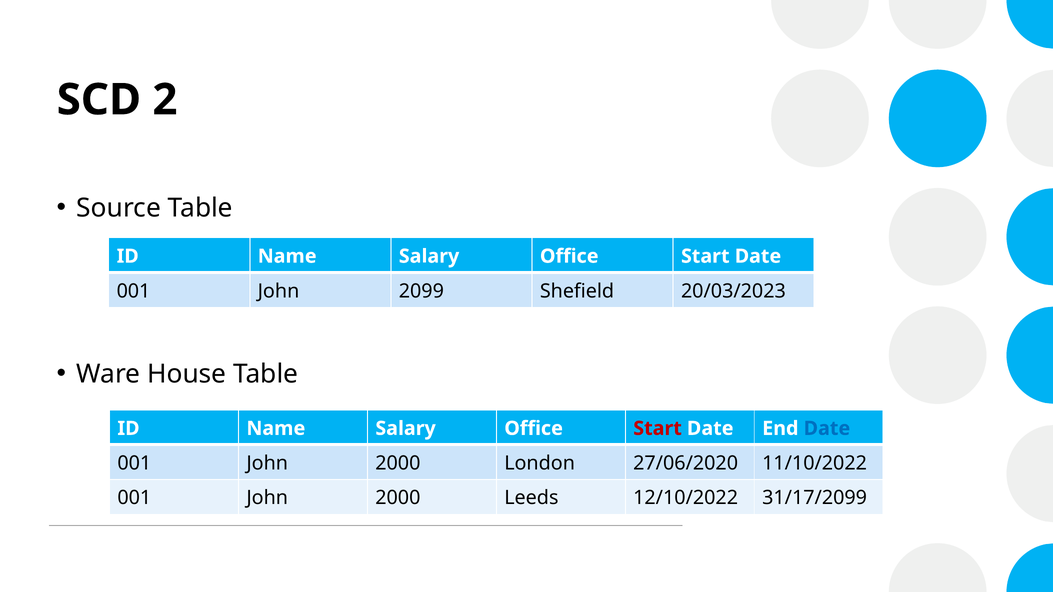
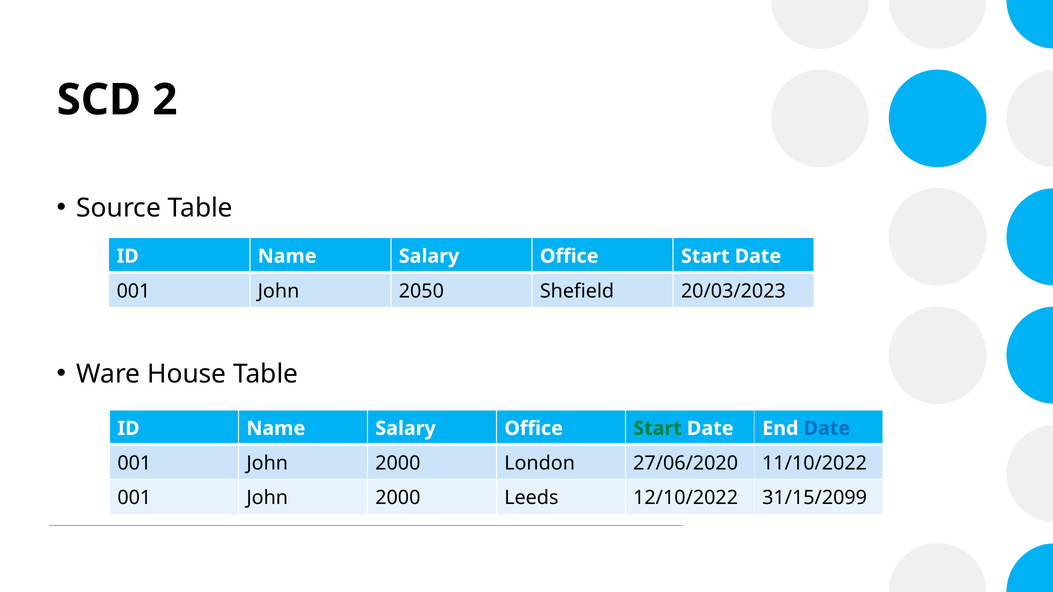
2099: 2099 -> 2050 (421, 291)
Start colour: red -> green (658, 429)
31/17/2099: 31/17/2099 -> 31/15/2099 (815, 498)
